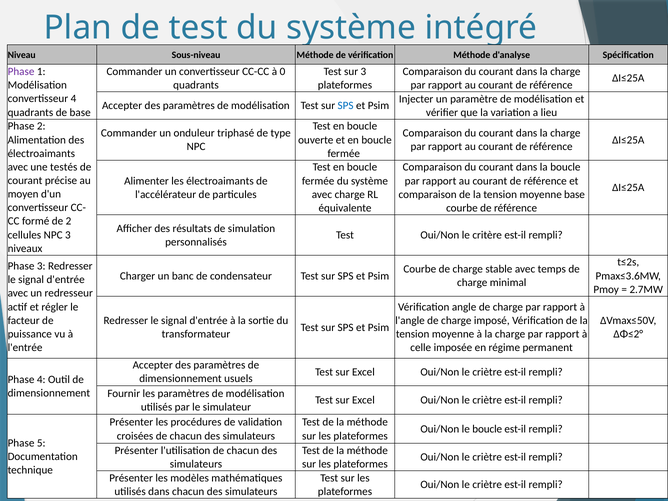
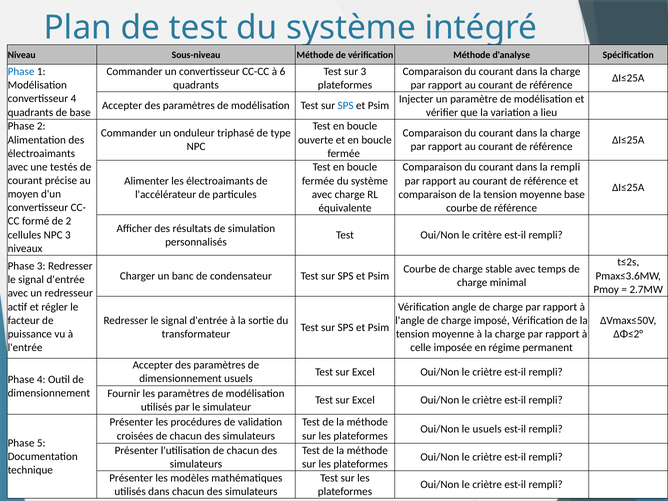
0: 0 -> 6 (282, 71)
Phase colour: purple -> blue (21, 72)
la boucle: boucle -> rempli (565, 167)
le boucle: boucle -> usuels (487, 429)
